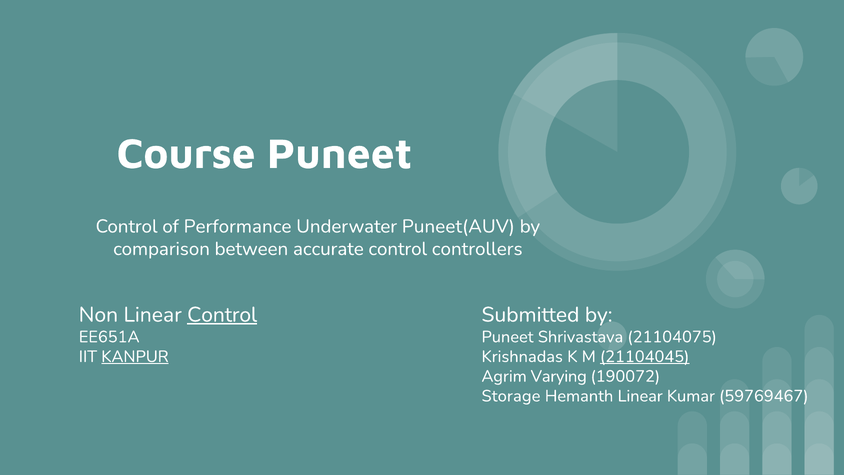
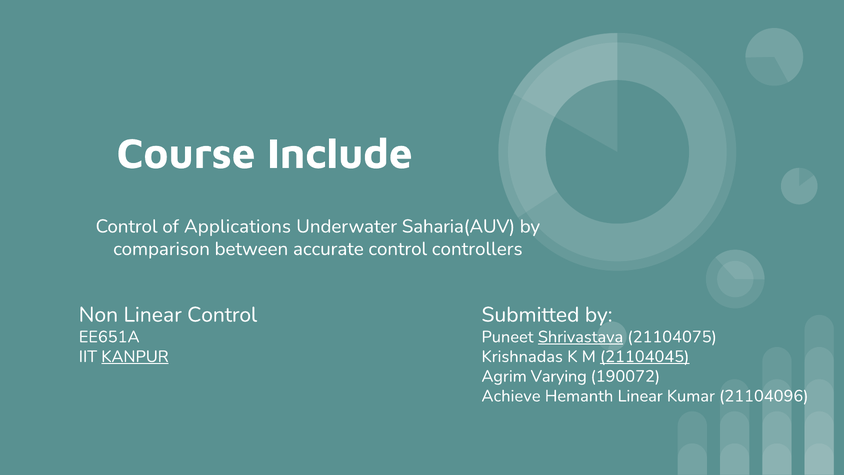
Course Puneet: Puneet -> Include (340, 154)
Performance: Performance -> Applications (237, 226)
Puneet(AUV: Puneet(AUV -> Saharia(AUV (458, 226)
Control underline: present -> none (222, 315)
Shrivastava underline: none -> present (581, 337)
Storage: Storage -> Achieve (511, 396)
59769467: 59769467 -> 21104096 (764, 396)
